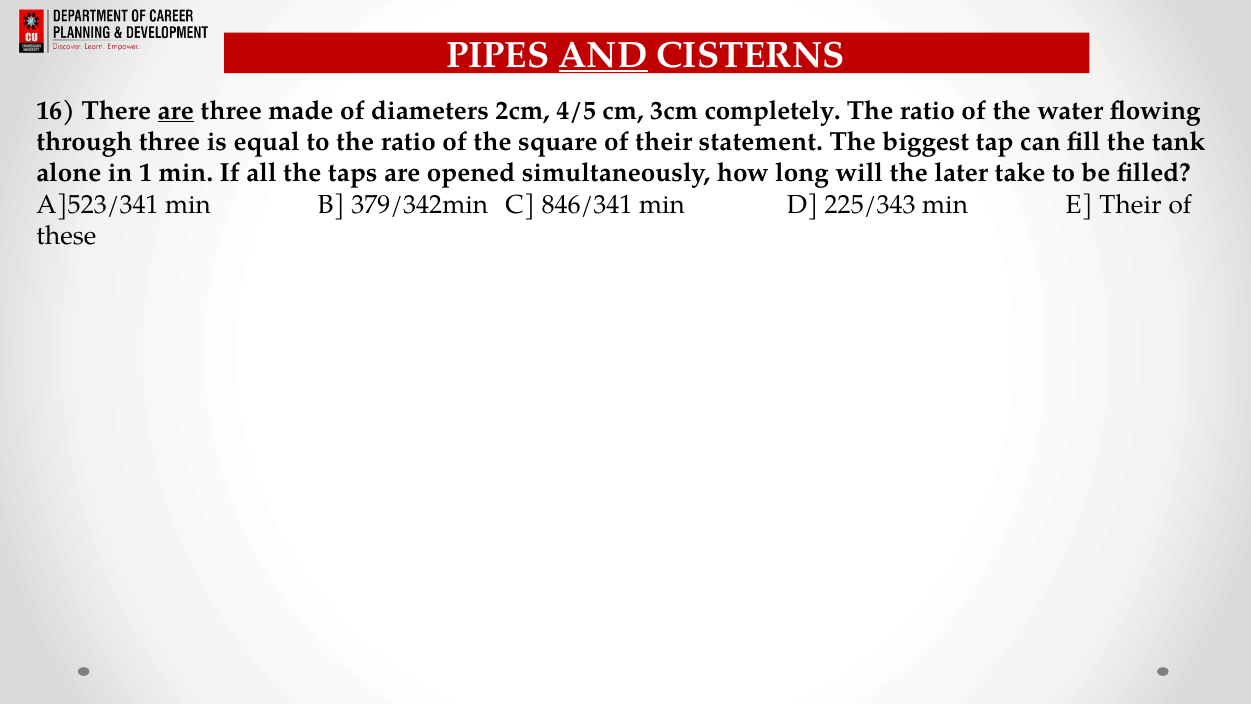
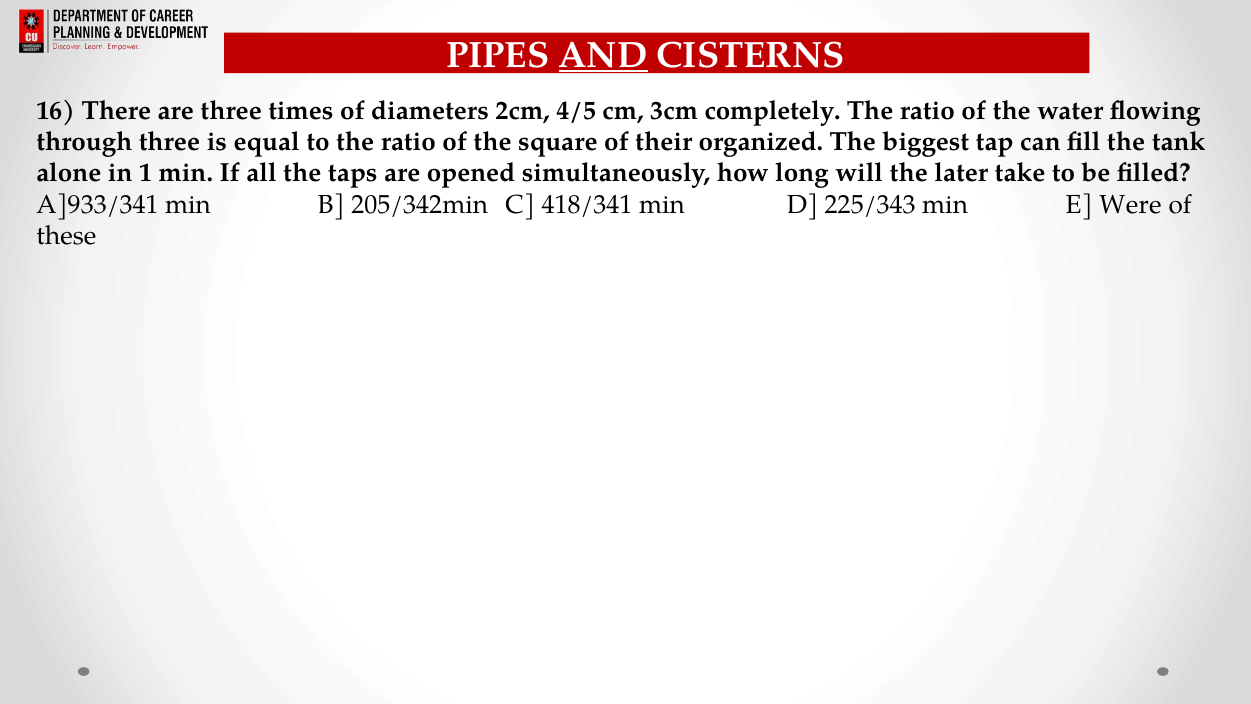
are underline: present -> none (176, 110)
made: made -> times (301, 110)
statement: statement -> organized (761, 142)
A]523/341: A]523/341 -> A]933/341 (97, 204)
379/342min: 379/342min -> 205/342min (420, 204)
846/341: 846/341 -> 418/341 (587, 204)
E Their: Their -> Were (1131, 204)
